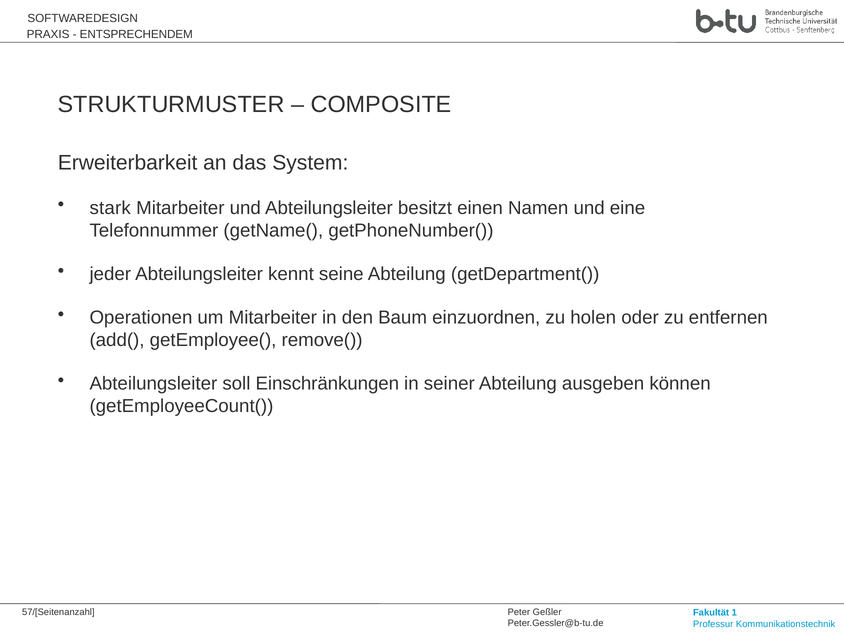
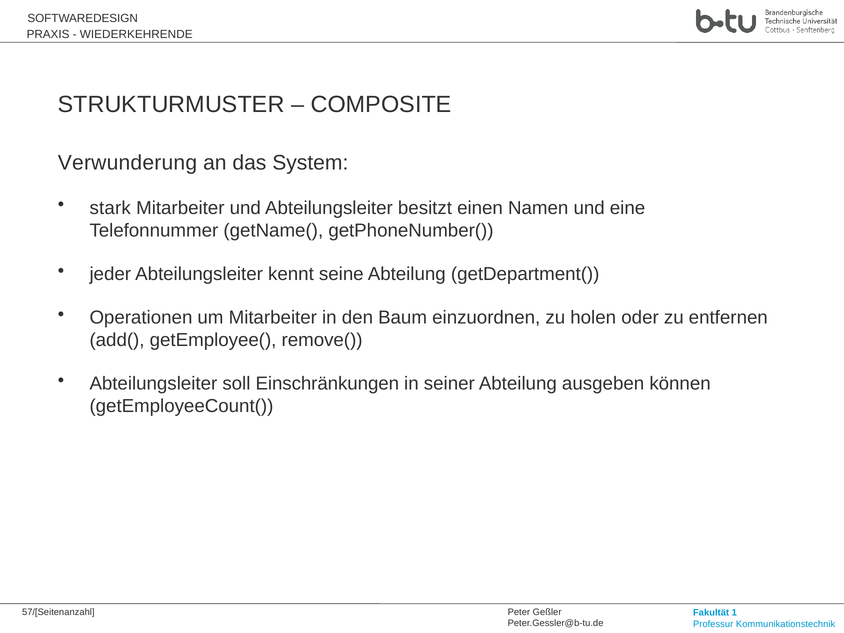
ENTSPRECHENDEM: ENTSPRECHENDEM -> WIEDERKEHRENDE (136, 35)
Erweiterbarkeit: Erweiterbarkeit -> Verwunderung (127, 163)
